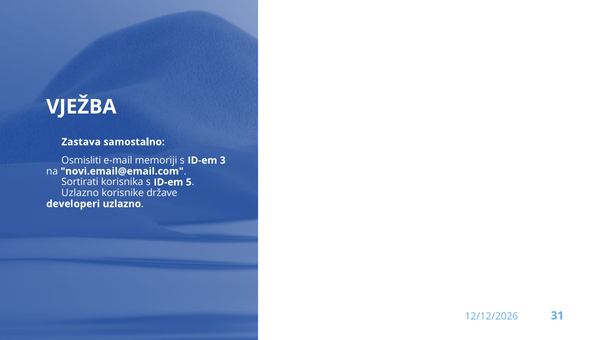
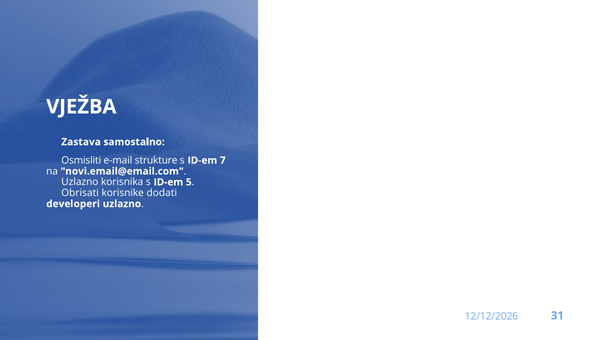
memoriji: memoriji -> strukture (156, 161)
3: 3 -> 7 (223, 161)
Sortirati: Sortirati -> Uzlazno (80, 182)
Uzlazno: Uzlazno -> Obrisati (80, 193)
države: države -> dodati (162, 193)
